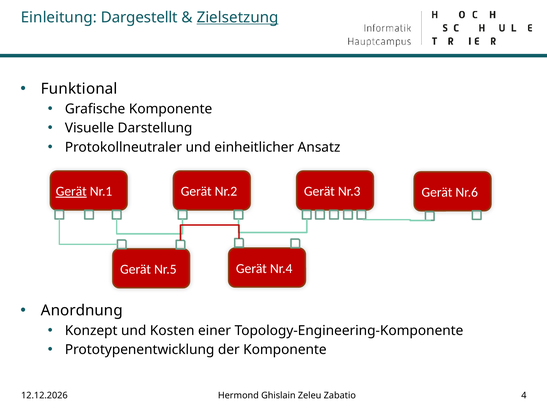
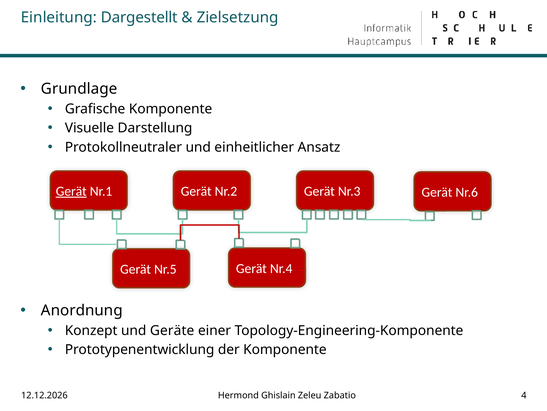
Zielsetzung underline: present -> none (238, 17)
Funktional: Funktional -> Grundlage (79, 89)
Kosten: Kosten -> Geräte (172, 330)
